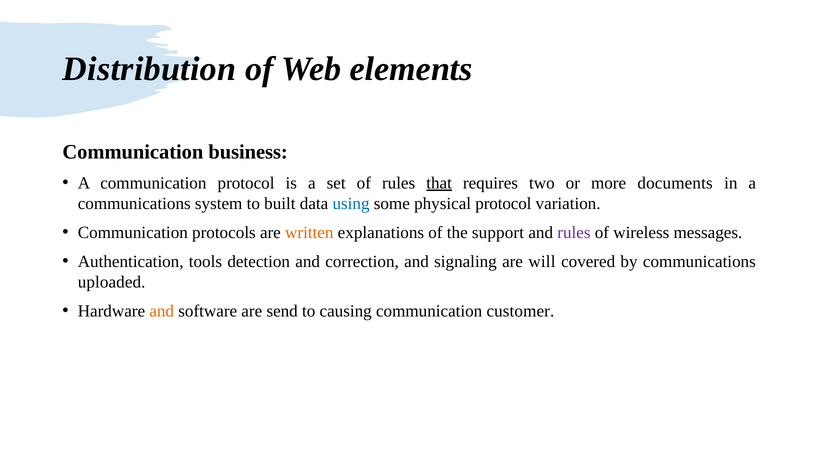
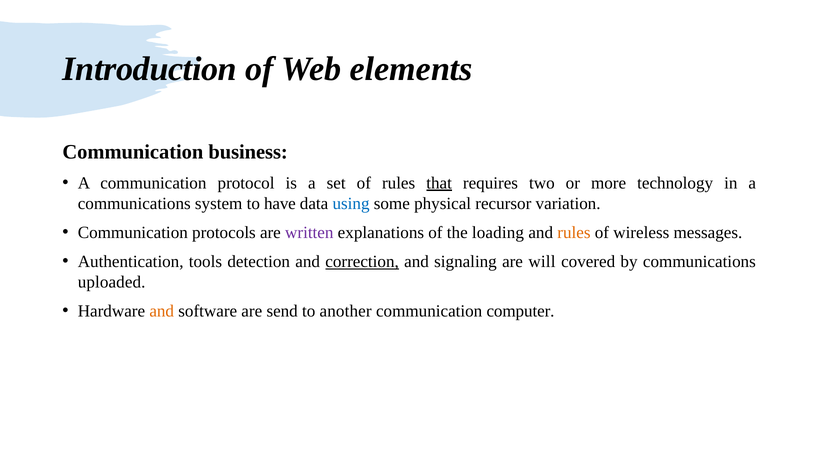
Distribution: Distribution -> Introduction (150, 69)
documents: documents -> technology (675, 183)
built: built -> have (280, 203)
physical protocol: protocol -> recursor (503, 203)
written colour: orange -> purple (309, 232)
support: support -> loading (498, 232)
rules colour: purple -> orange (574, 232)
correction underline: none -> present (362, 261)
causing: causing -> another (346, 311)
customer: customer -> computer (521, 311)
